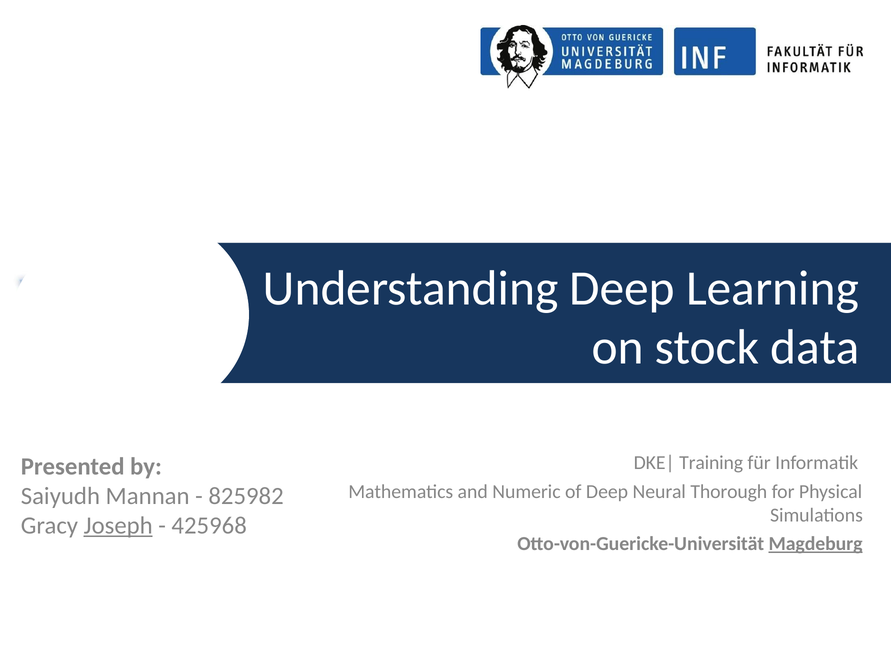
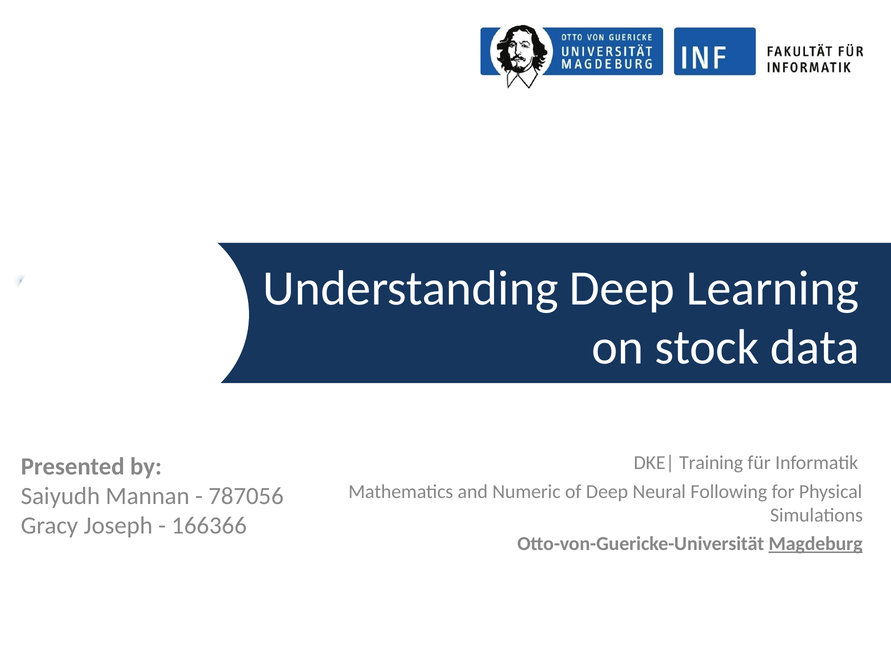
Thorough: Thorough -> Following (729, 492)
825982: 825982 -> 787056 (246, 496)
Joseph underline: present -> none (118, 526)
425968: 425968 -> 166366 (209, 526)
